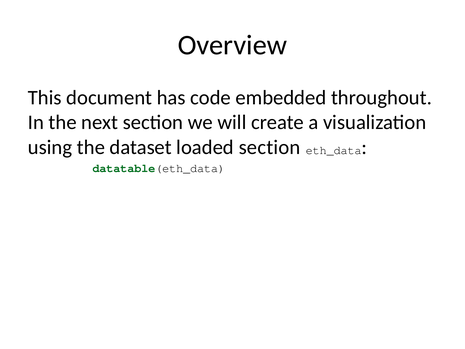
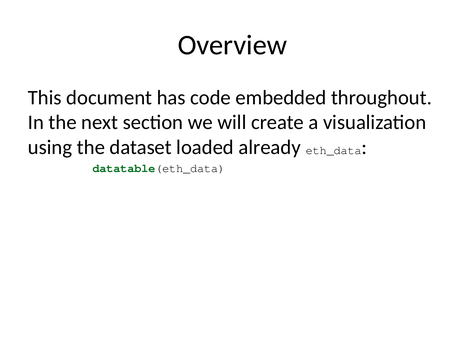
loaded section: section -> already (270, 147)
